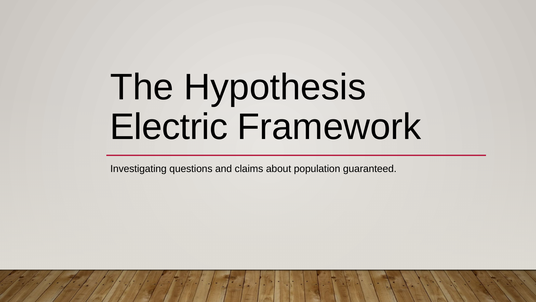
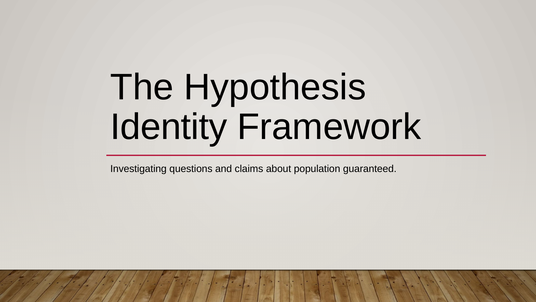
Electric: Electric -> Identity (169, 127)
